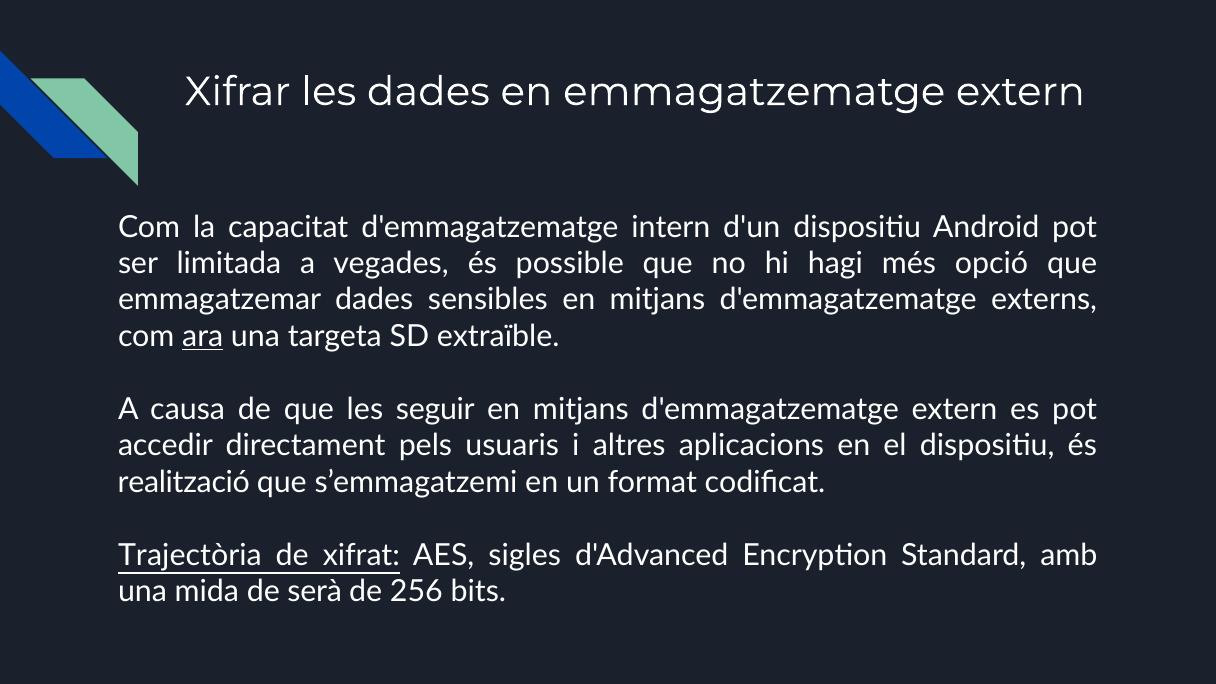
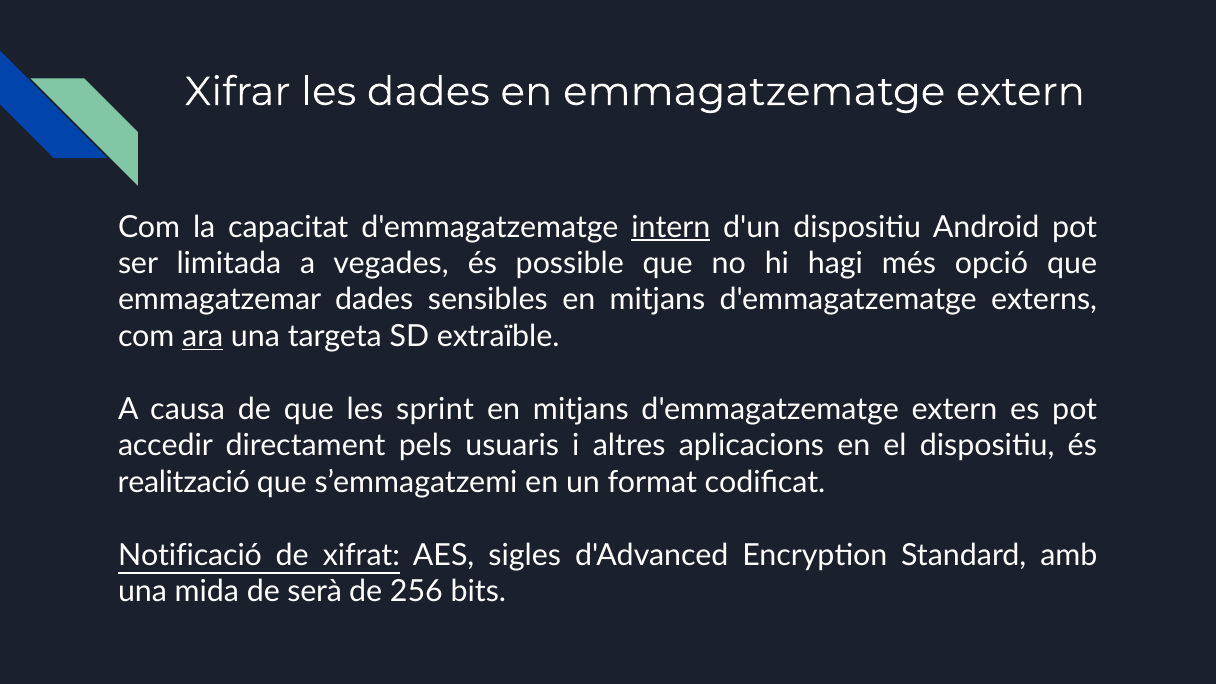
intern underline: none -> present (671, 227)
seguir: seguir -> sprint (435, 409)
Trajectòria: Trajectòria -> Notificació (190, 555)
